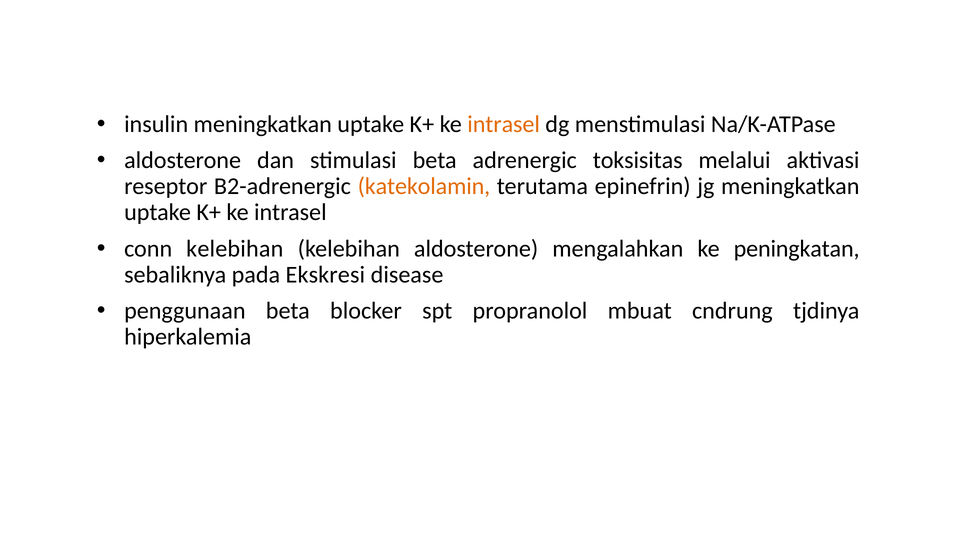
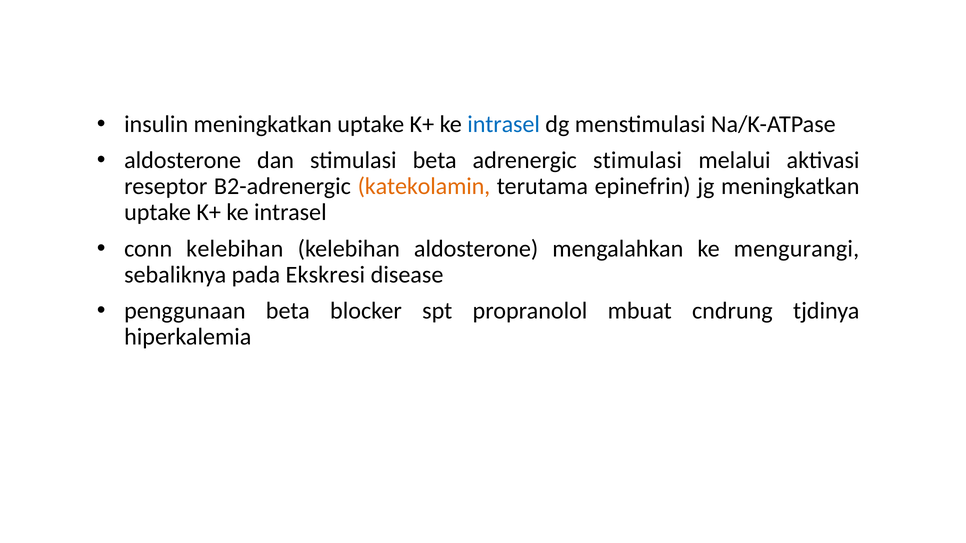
intrasel colour: orange -> blue (504, 124)
adrenergic toksisitas: toksisitas -> stimulasi (638, 160)
peningkatan: peningkatan -> mengurangi (796, 249)
